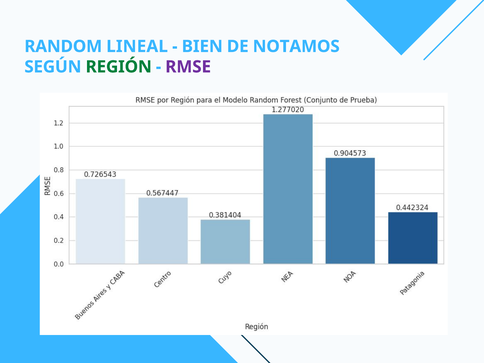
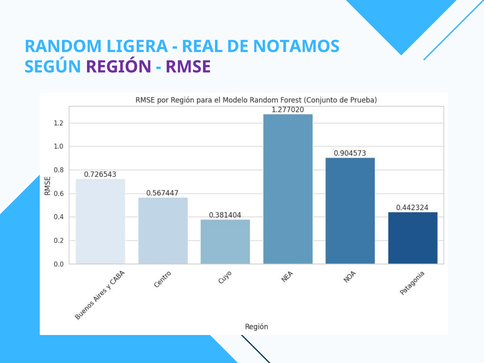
LINEAL: LINEAL -> LIGERA (137, 46)
BIEN: BIEN -> REAL (202, 46)
REGIÓN colour: green -> purple (119, 67)
